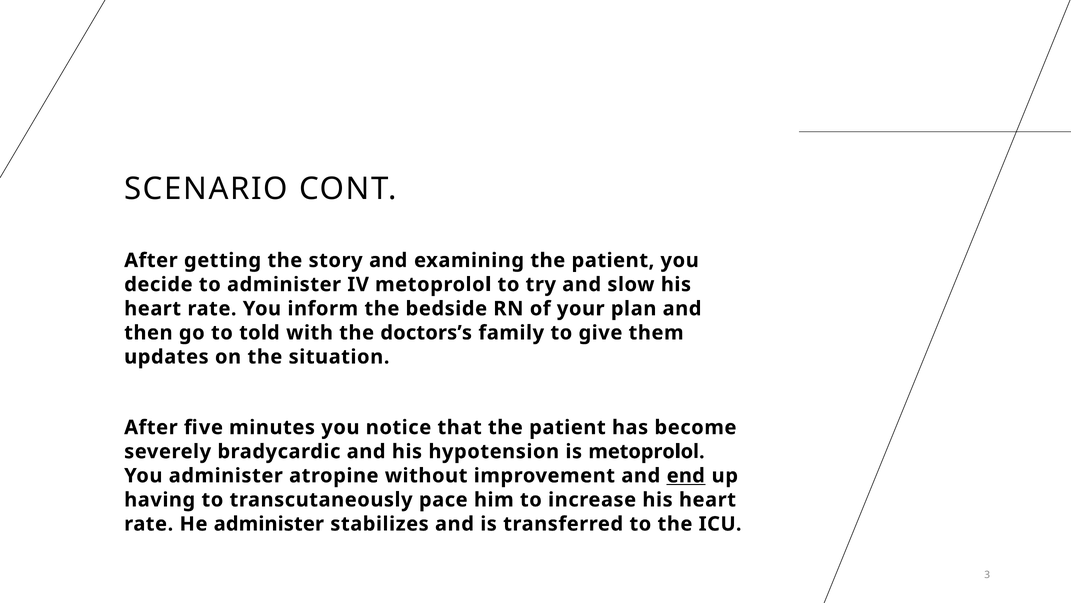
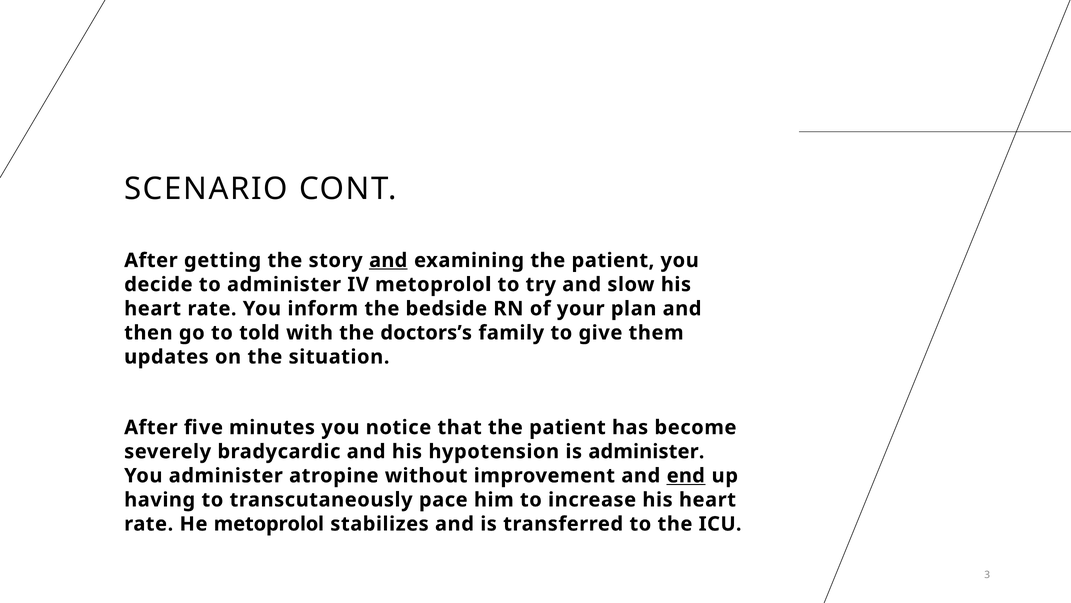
and underline: none -> present (388, 260)
is metoprolol: metoprolol -> administer (646, 451)
He administer: administer -> metoprolol (269, 523)
